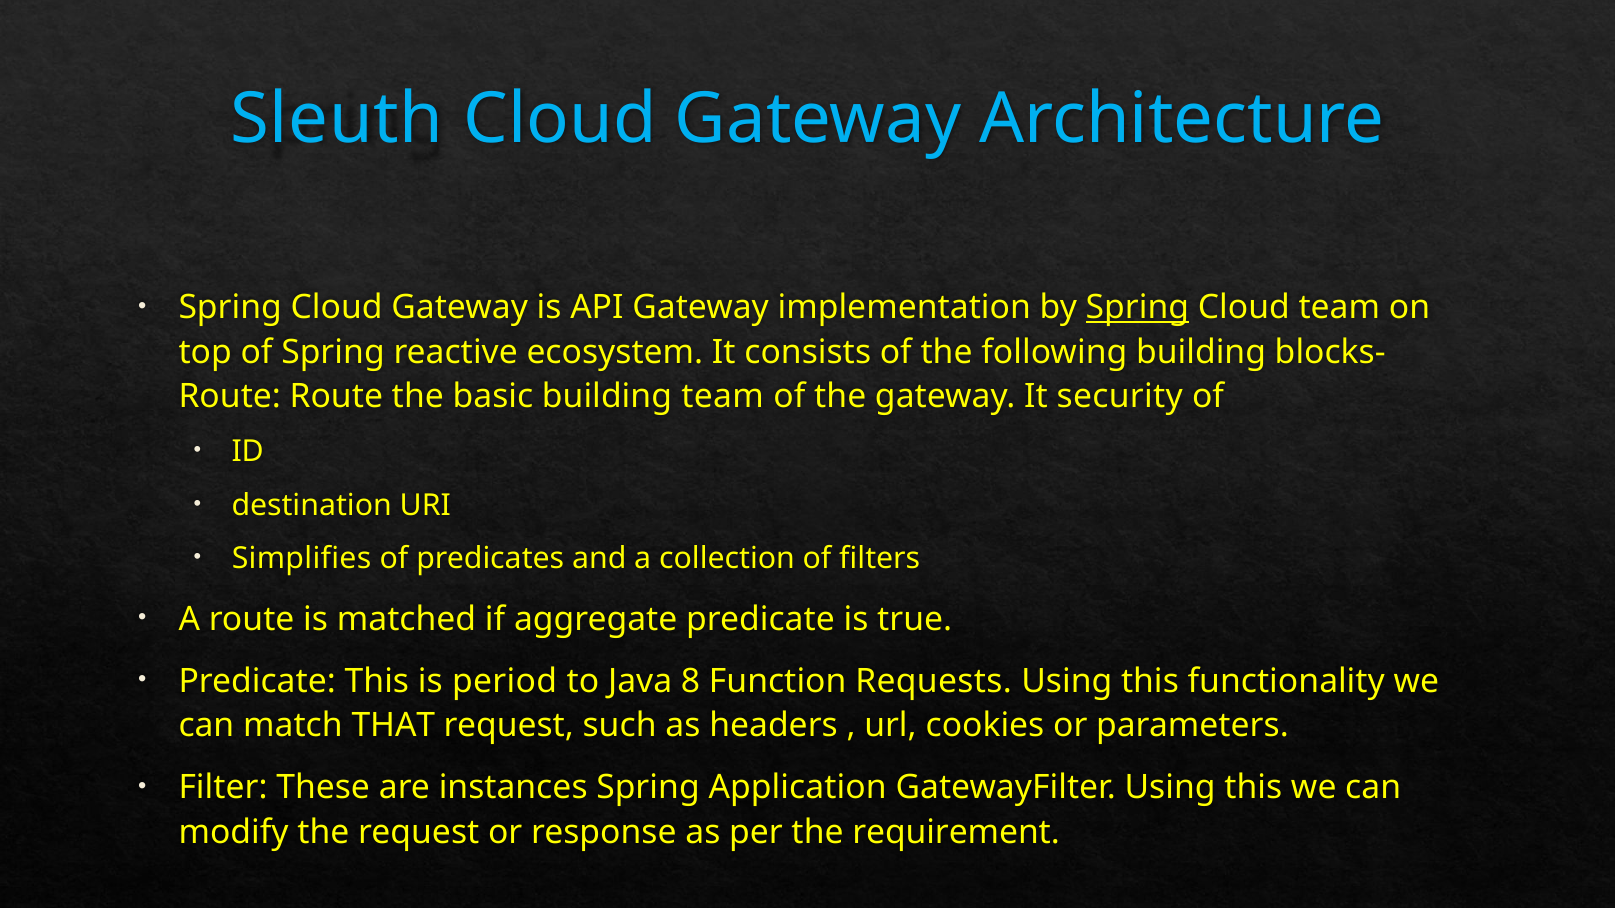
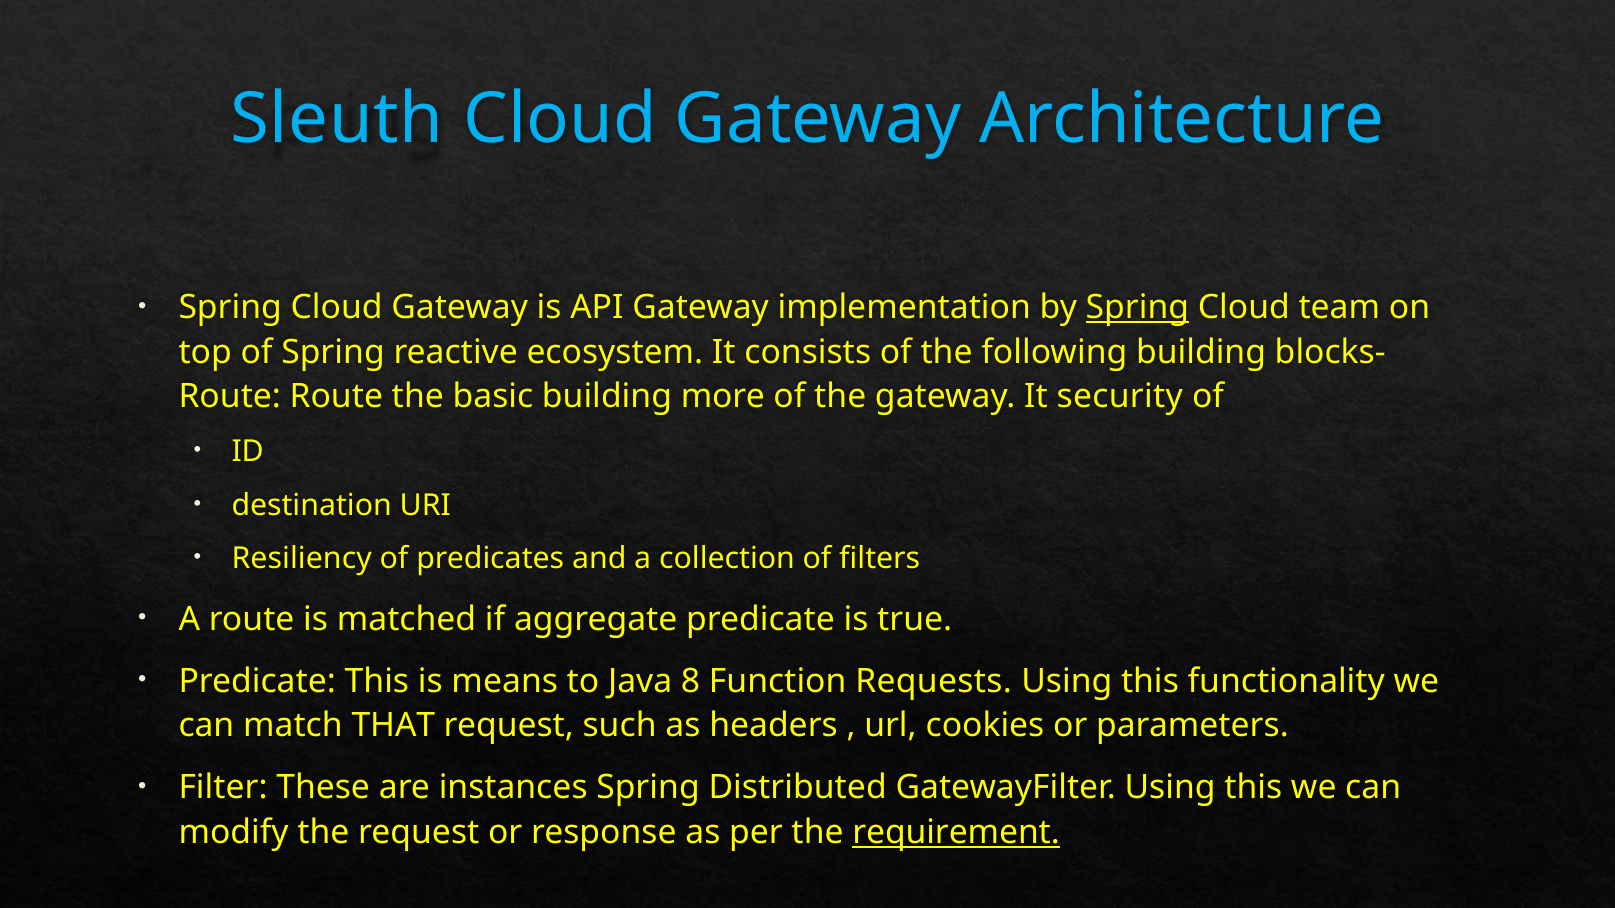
building team: team -> more (723, 396)
Simplifies: Simplifies -> Resiliency (302, 559)
period: period -> means (505, 681)
Application: Application -> Distributed (798, 788)
requirement underline: none -> present (956, 832)
